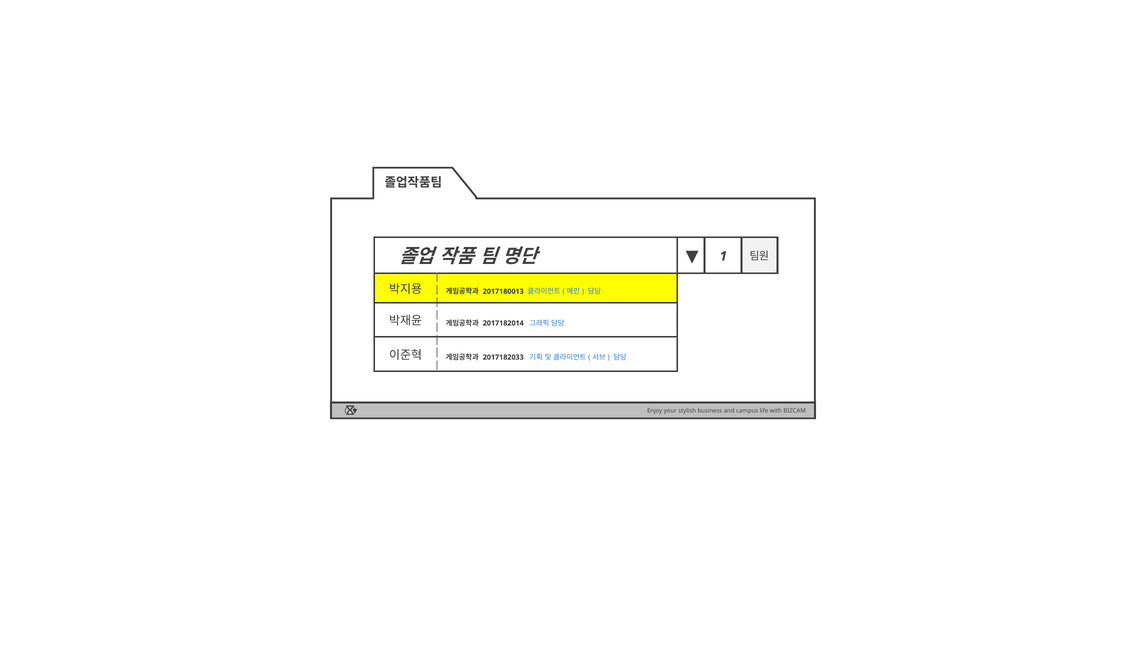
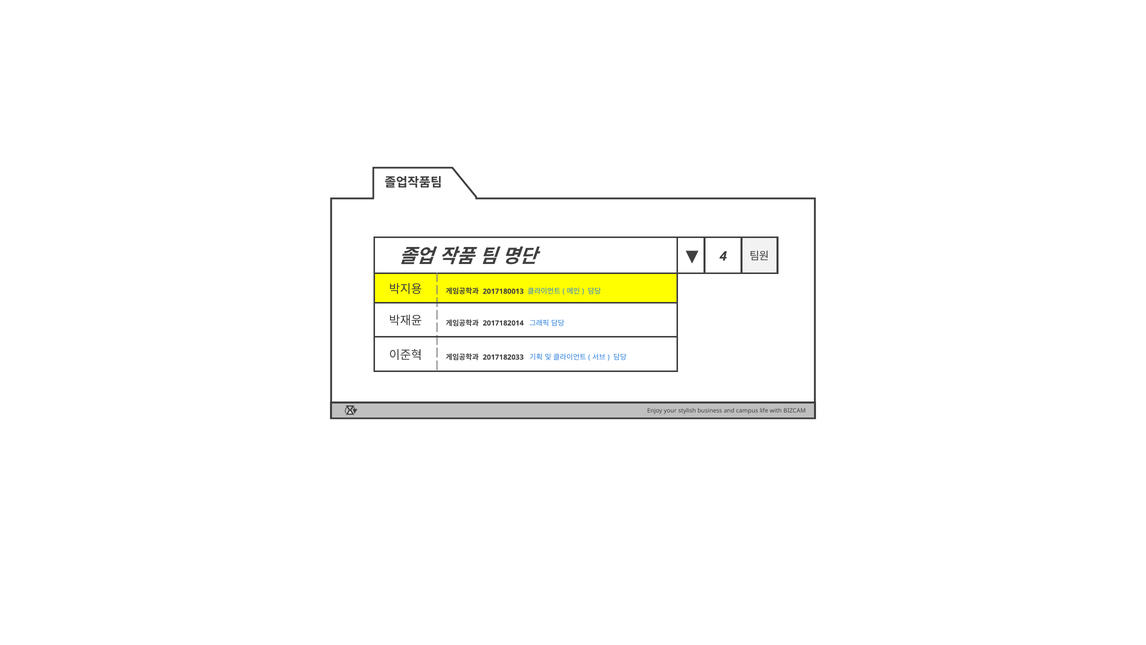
1: 1 -> 4 (723, 256)
